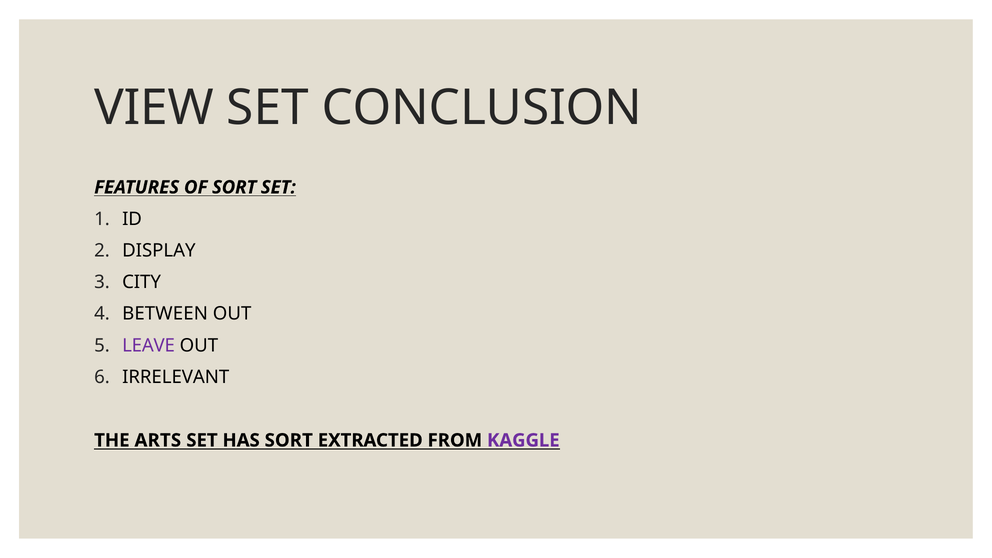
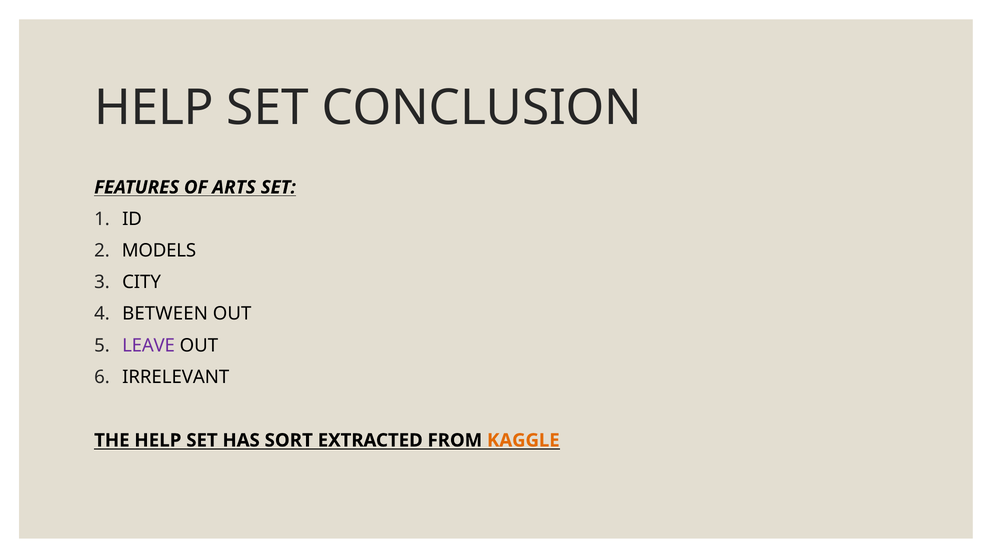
VIEW: VIEW -> HELP (154, 108)
OF SORT: SORT -> ARTS (234, 187)
DISPLAY: DISPLAY -> MODELS (159, 251)
THE ARTS: ARTS -> HELP (158, 440)
KAGGLE colour: purple -> orange (523, 440)
